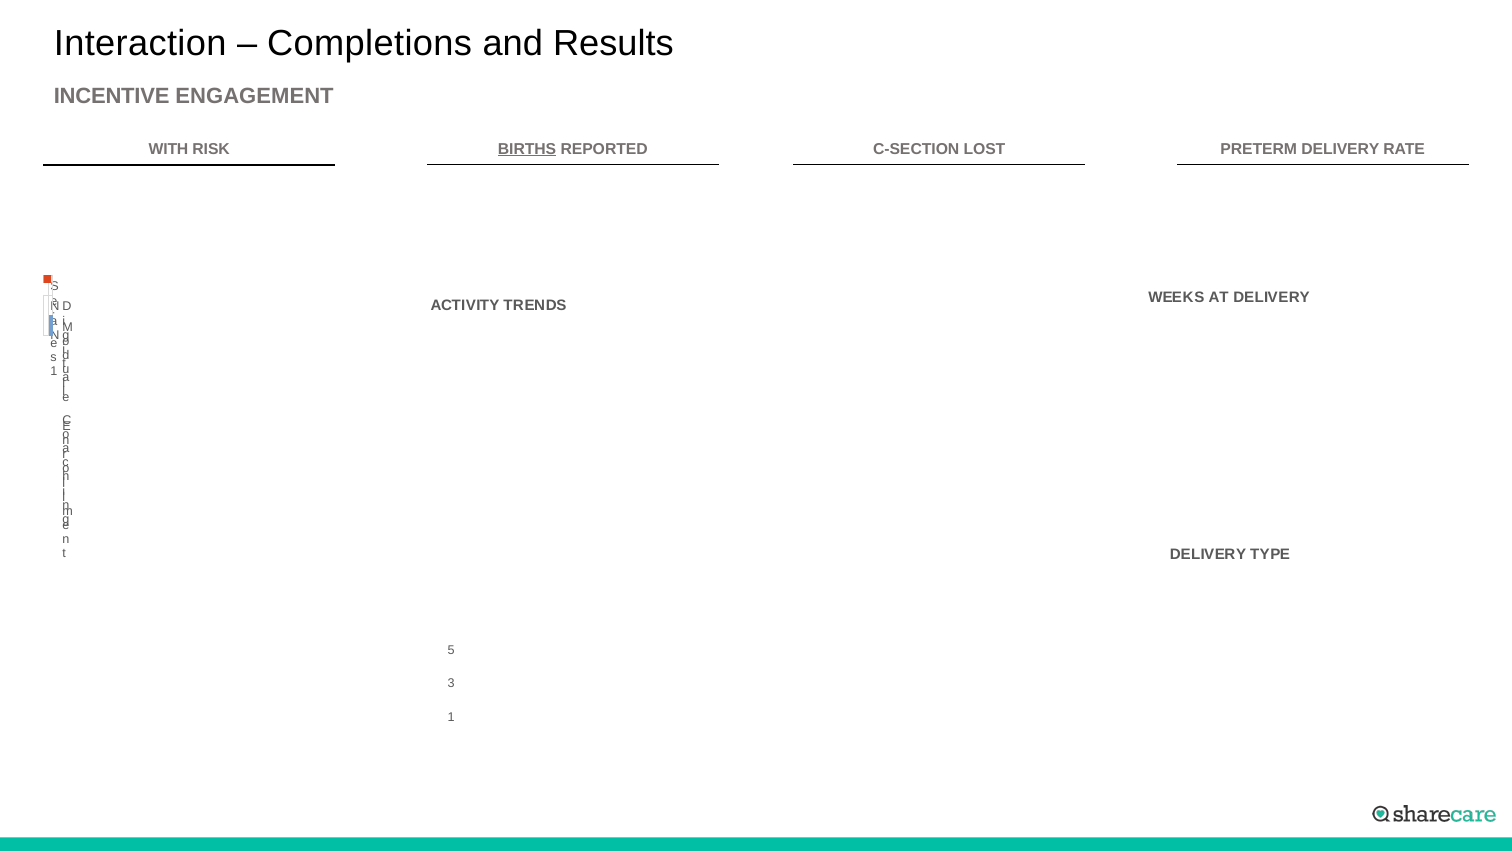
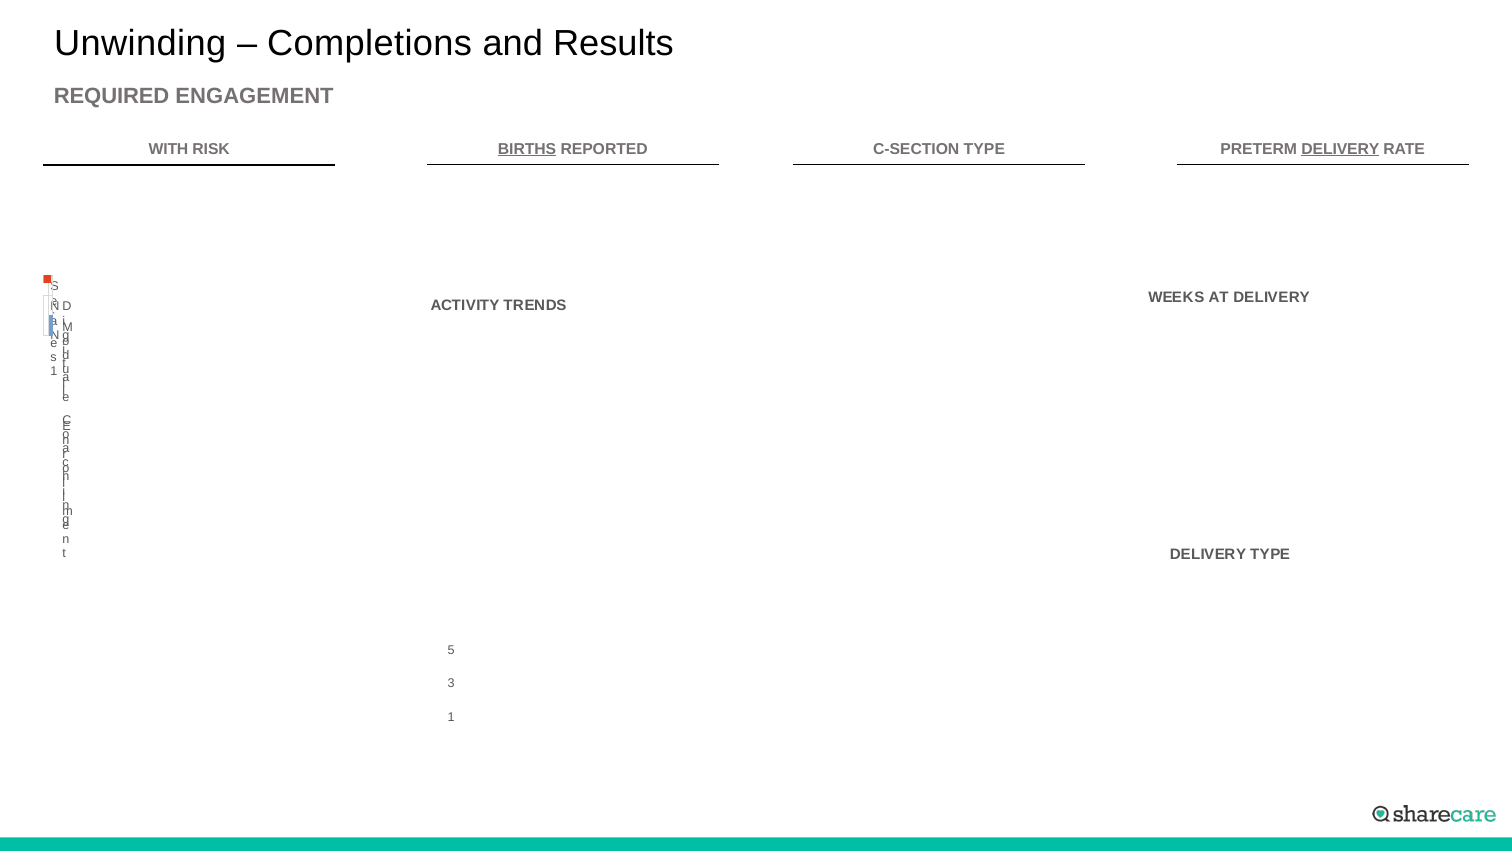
Interaction: Interaction -> Unwinding (140, 43)
INCENTIVE: INCENTIVE -> REQUIRED (112, 97)
C-SECTION LOST: LOST -> TYPE (984, 149)
DELIVERY underline: none -> present (1340, 149)
